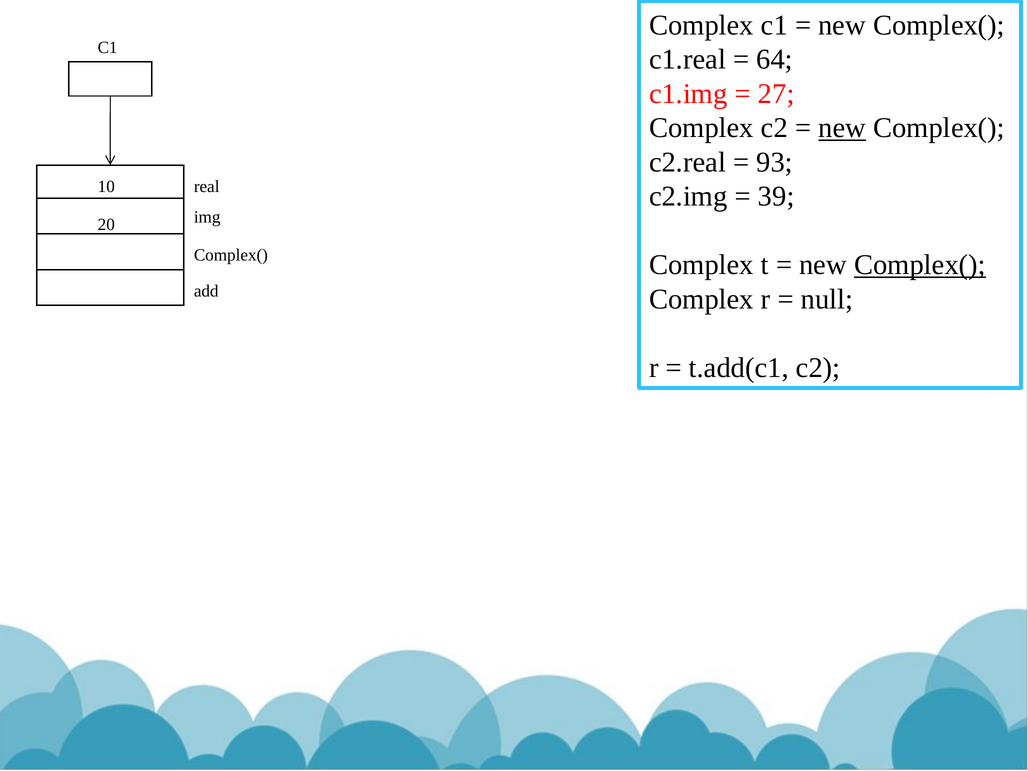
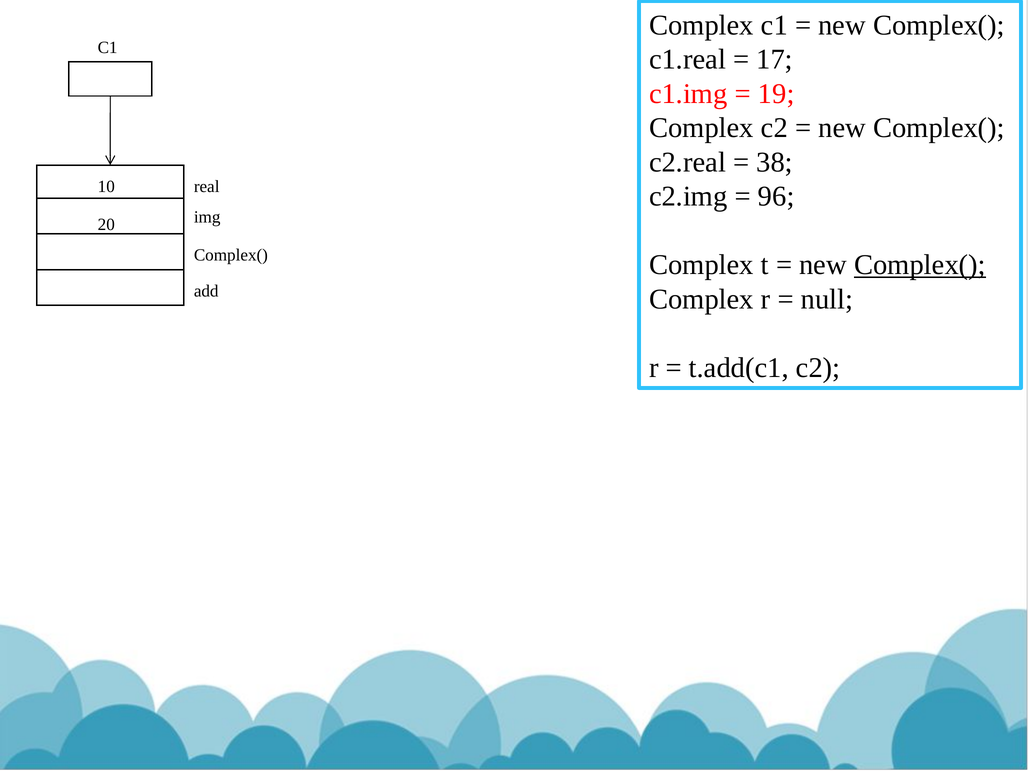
64: 64 -> 17 (775, 59)
27: 27 -> 19 (776, 94)
new underline: present -> none (842, 128)
93: 93 -> 38 (775, 162)
39: 39 -> 96 (776, 196)
